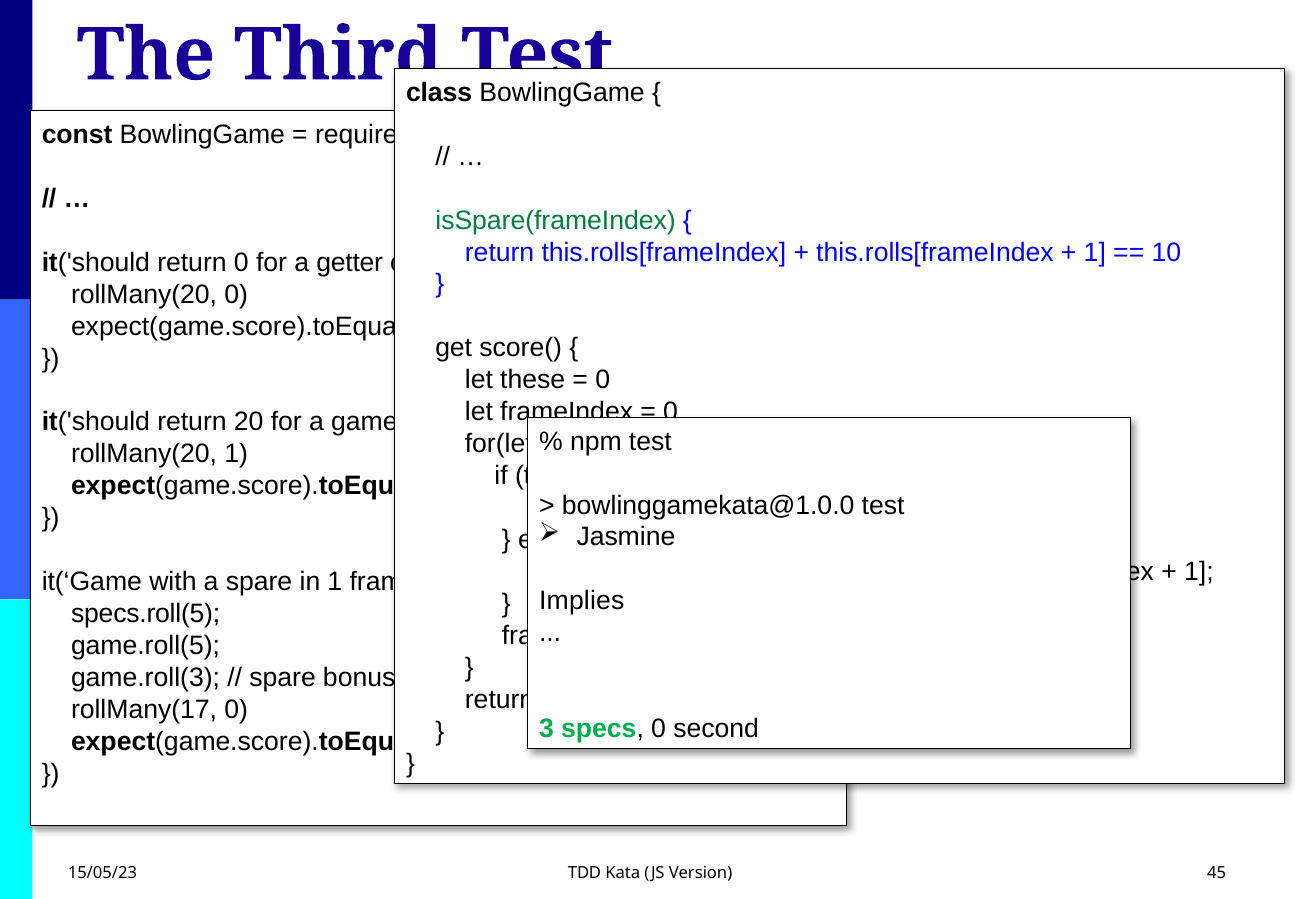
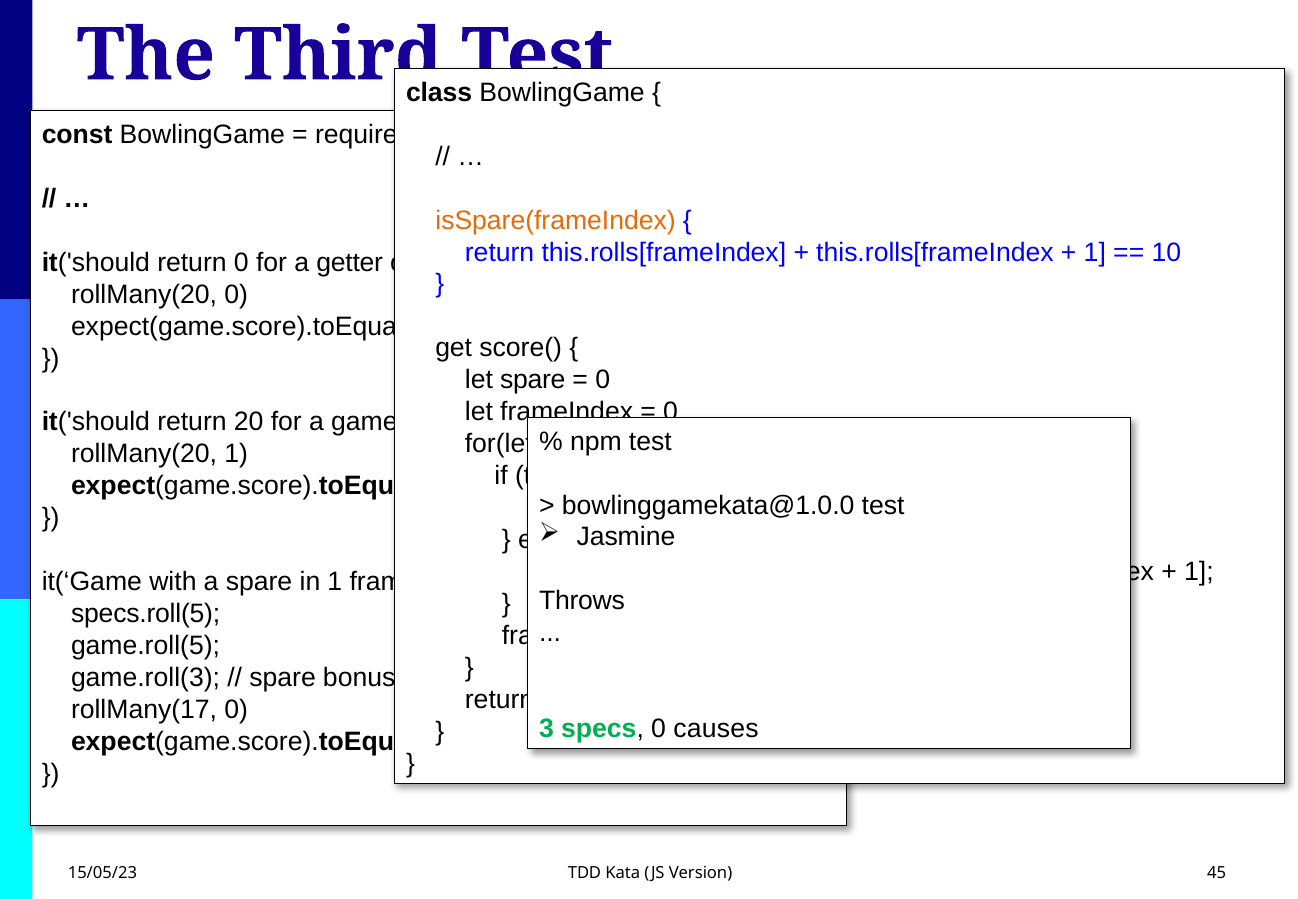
isSpare(frameIndex colour: green -> orange (556, 220)
let these: these -> spare (533, 380)
Implies: Implies -> Throws (582, 601)
second: second -> causes (716, 729)
